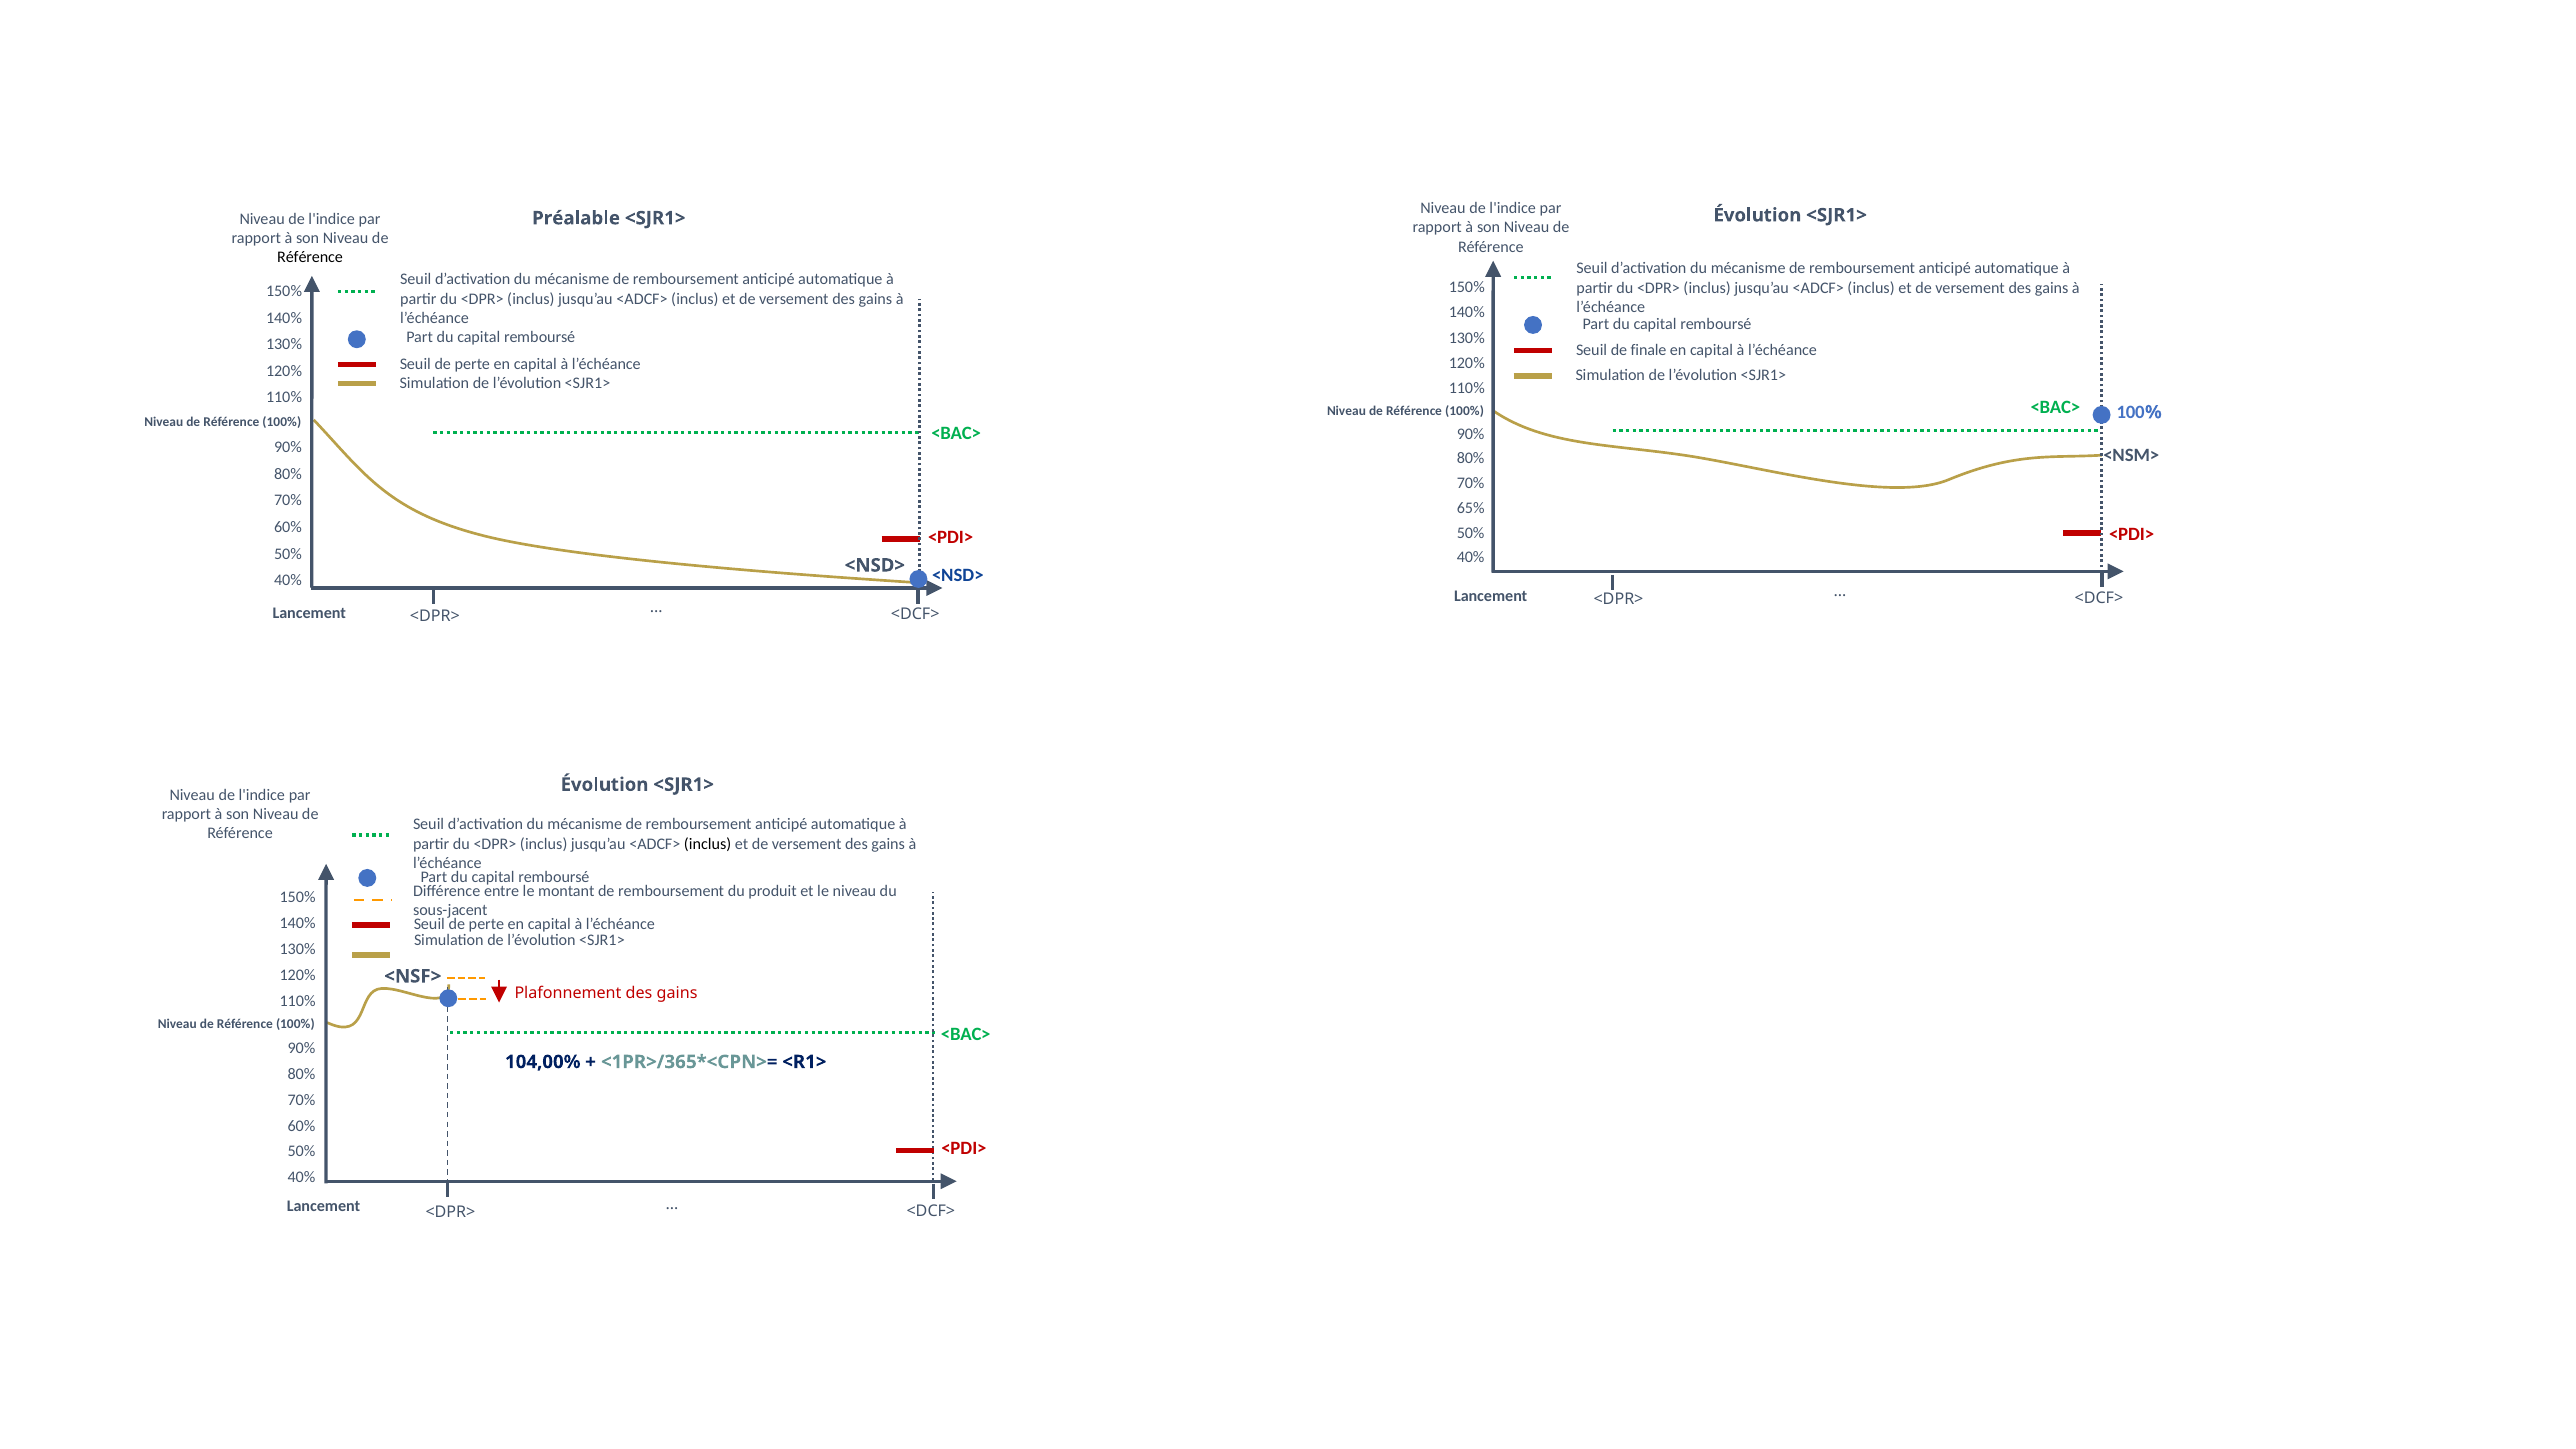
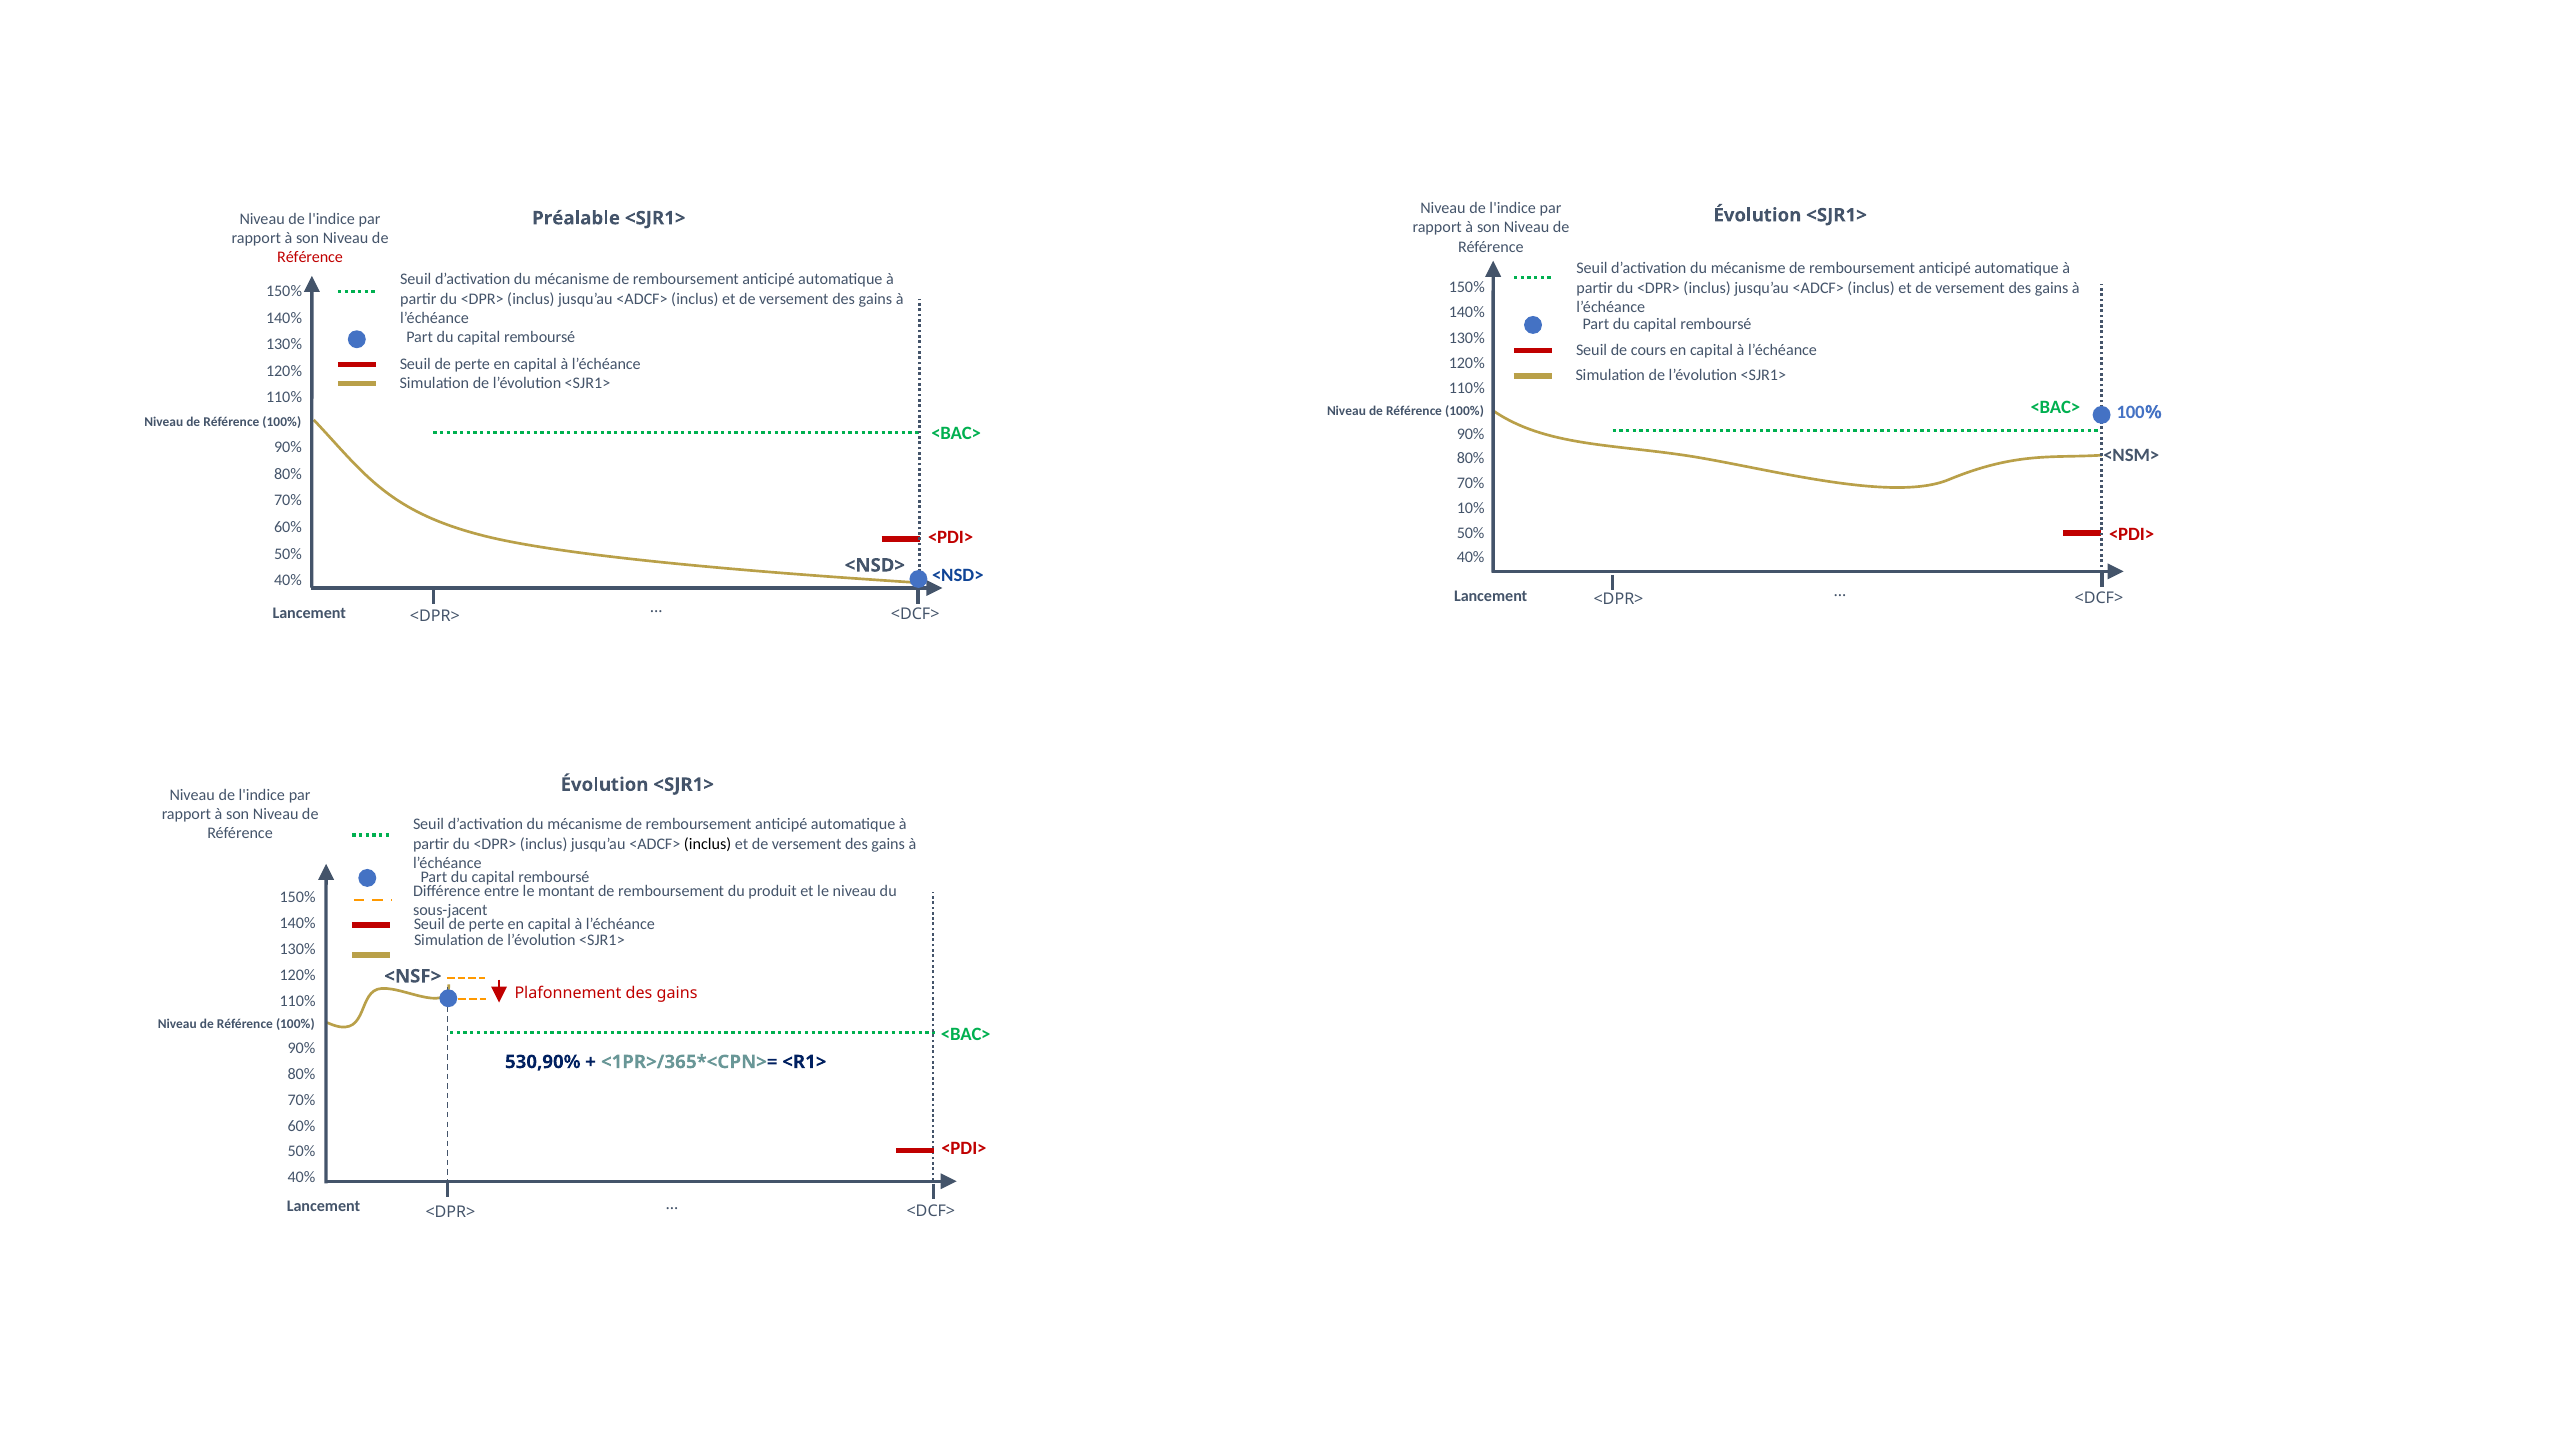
Référence colour: black -> red (310, 257)
finale: finale -> cours (1649, 350)
65%: 65% -> 10% (1471, 508)
104,00%: 104,00% -> 530,90% (543, 1062)
